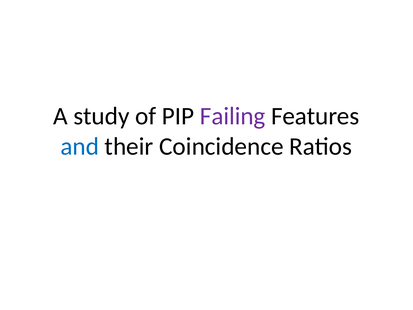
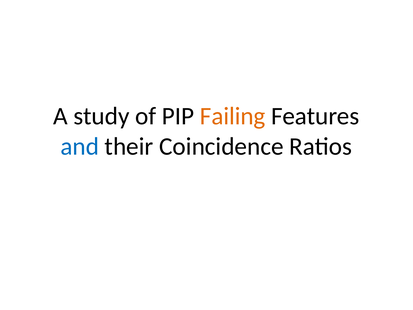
Failing colour: purple -> orange (233, 116)
